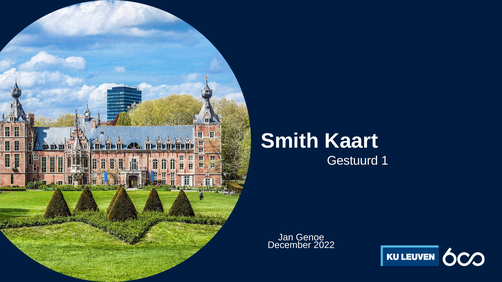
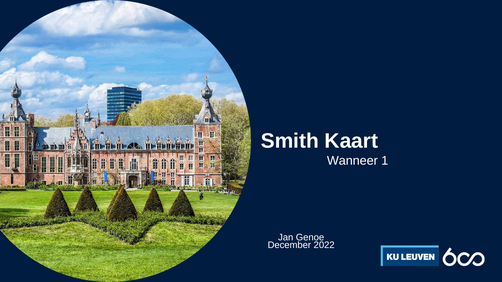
Gestuurd: Gestuurd -> Wanneer (352, 161)
